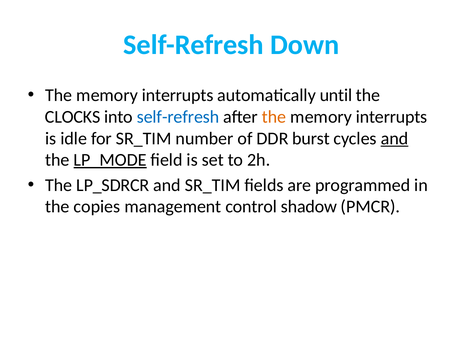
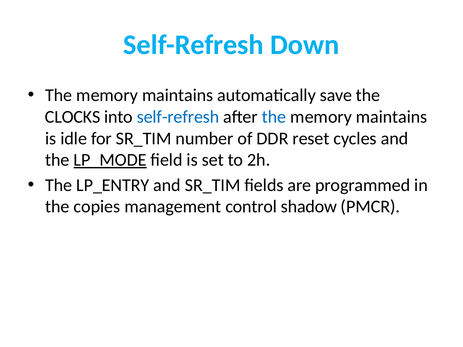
interrupts: interrupts -> maintains (178, 95)
until: until -> save (336, 95)
the colour: orange -> blue (274, 117)
interrupts: interrupts -> maintains (392, 117)
burst: burst -> reset (311, 138)
and underline: present -> none (395, 138)
LP_SDRCR: LP_SDRCR -> LP_ENTRY (113, 185)
